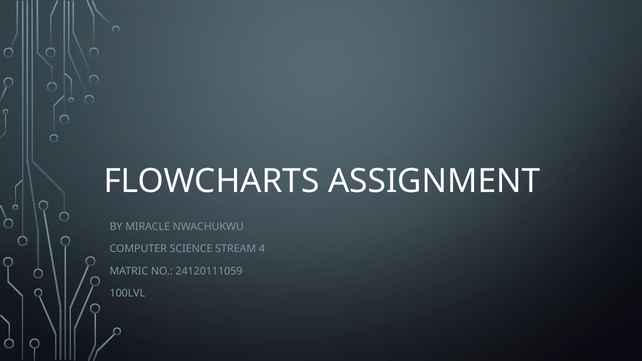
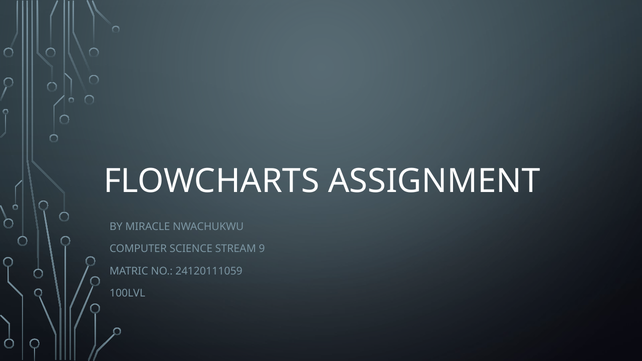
4: 4 -> 9 (262, 249)
